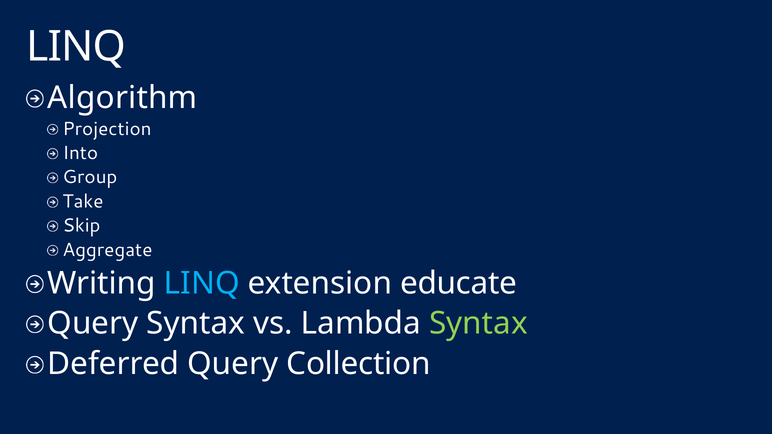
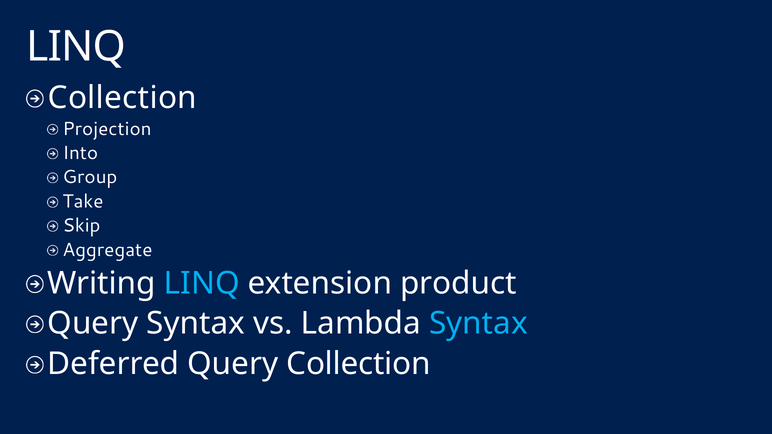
Algorithm: Algorithm -> Collection (122, 98)
educate: educate -> product (458, 283)
Syntax colour: light green -> light blue (478, 324)
